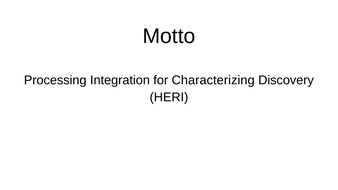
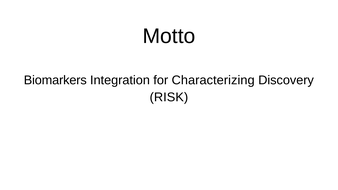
Processing: Processing -> Biomarkers (55, 80)
HERI: HERI -> RISK (169, 97)
